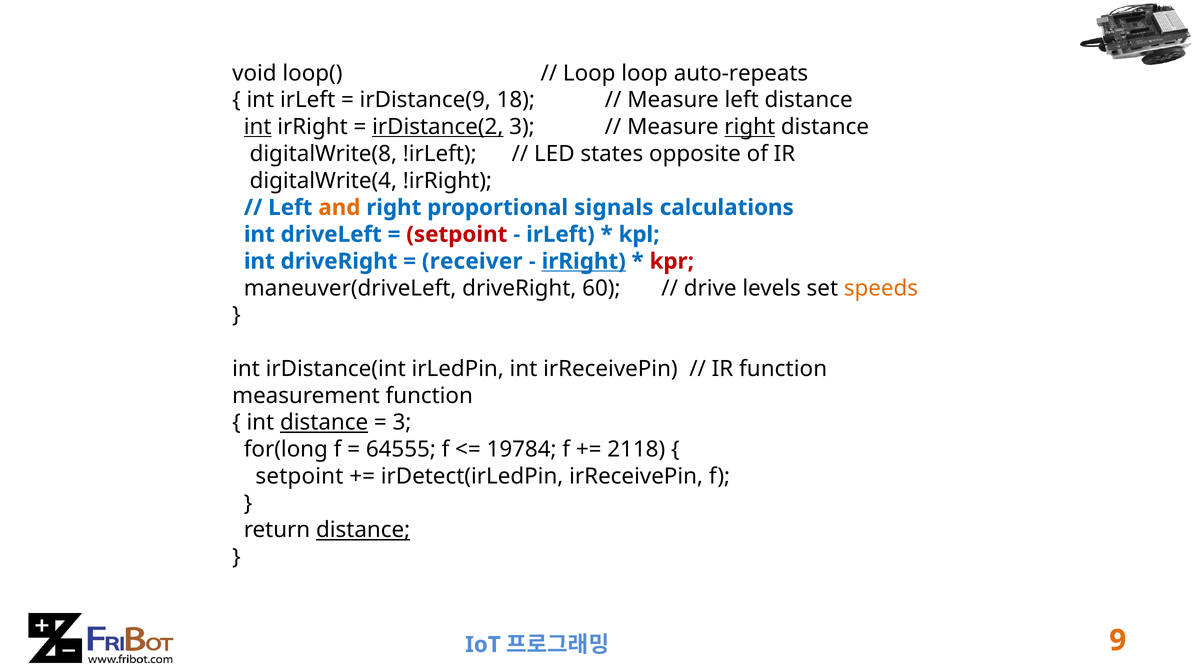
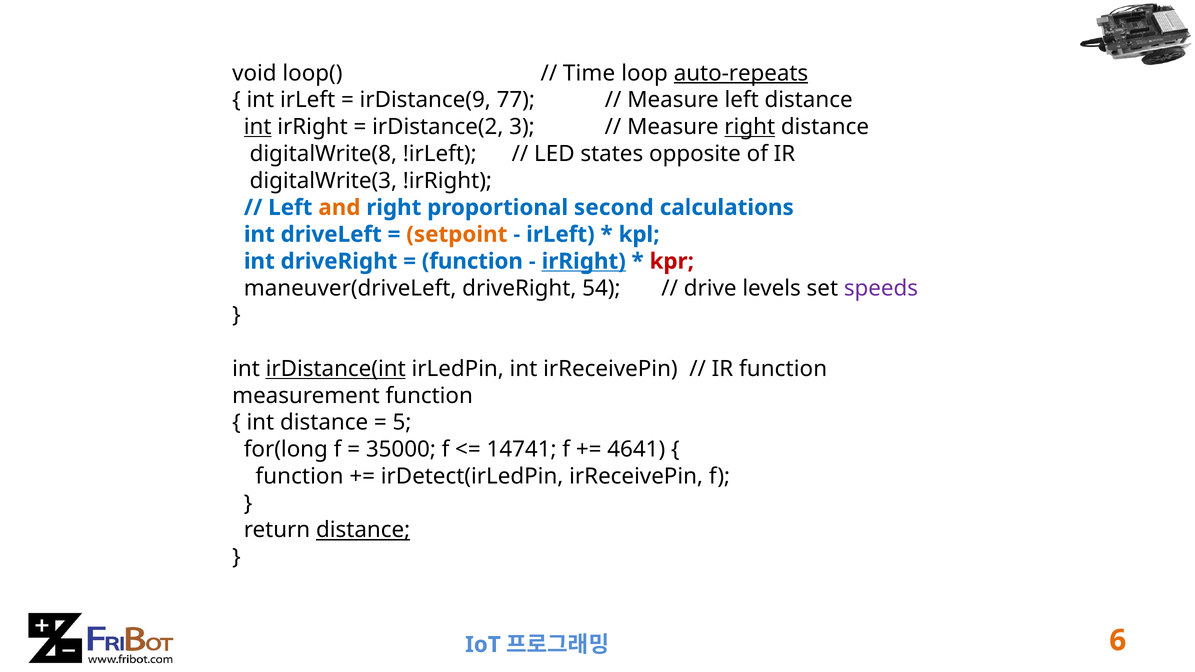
Loop: Loop -> Time (589, 73)
auto-repeats underline: none -> present (741, 73)
18: 18 -> 77 (516, 100)
irDistance(2 underline: present -> none (438, 127)
digitalWrite(4: digitalWrite(4 -> digitalWrite(3 (323, 181)
signals: signals -> second (614, 208)
setpoint colour: red -> orange (457, 234)
receiver: receiver -> function (472, 261)
60: 60 -> 54 (601, 288)
speeds colour: orange -> purple (881, 288)
irDistance(int underline: none -> present (336, 369)
distance underline: present -> none (324, 423)
3: 3 -> 5 (402, 423)
64555: 64555 -> 35000 (401, 450)
19784: 19784 -> 14741 (522, 450)
2118: 2118 -> 4641 (636, 450)
setpoint: setpoint -> function (299, 476)
9: 9 -> 6 (1118, 641)
